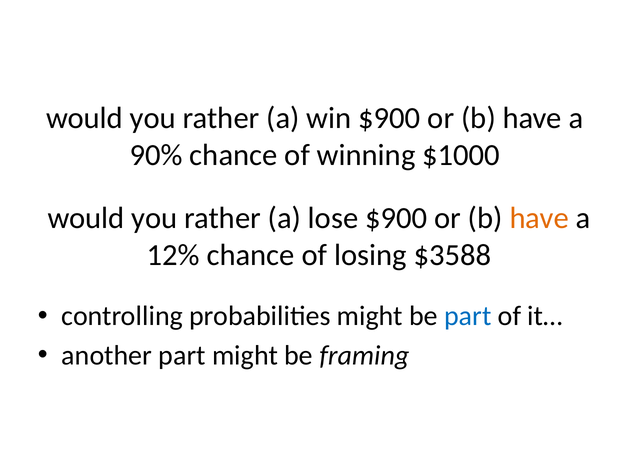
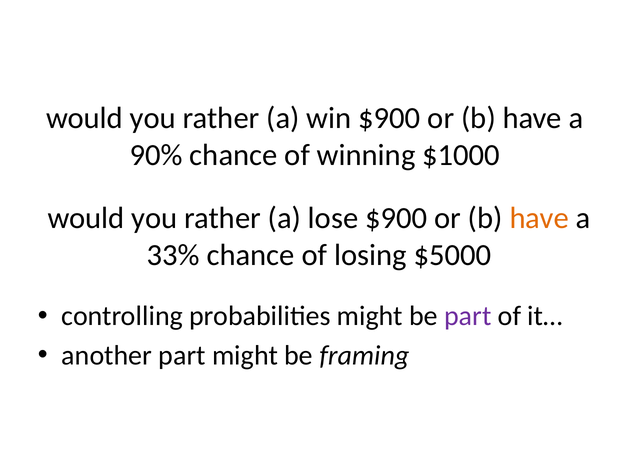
12%: 12% -> 33% (173, 255)
$3588: $3588 -> $5000 (452, 255)
part colour: blue -> purple (468, 316)
